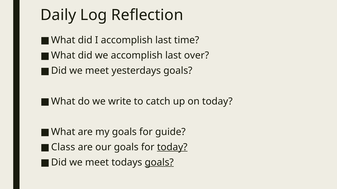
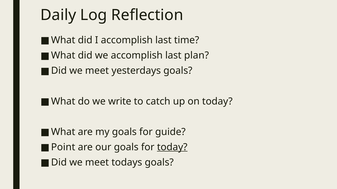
over: over -> plan (197, 56)
Class: Class -> Point (63, 147)
goals underline: present -> none (159, 163)
